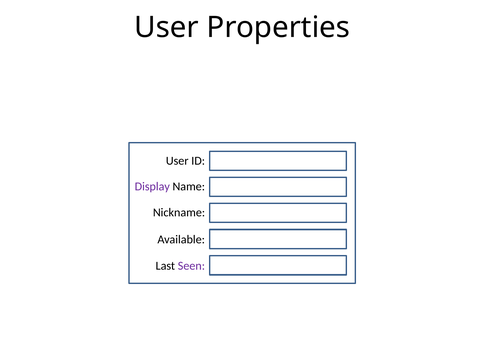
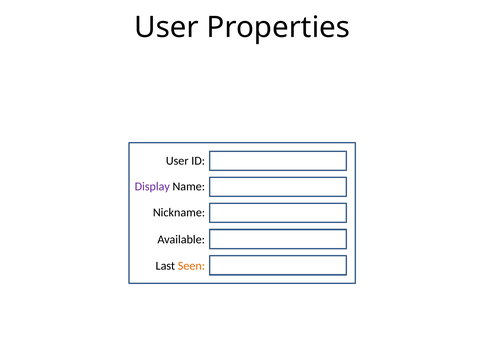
Seen colour: purple -> orange (191, 266)
